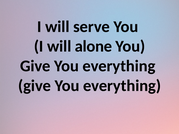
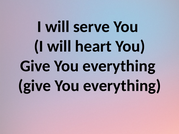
alone: alone -> heart (93, 46)
